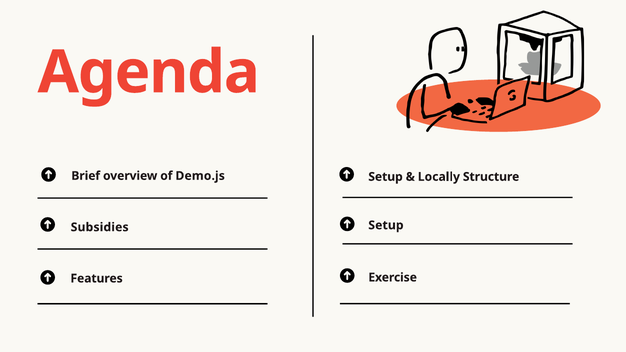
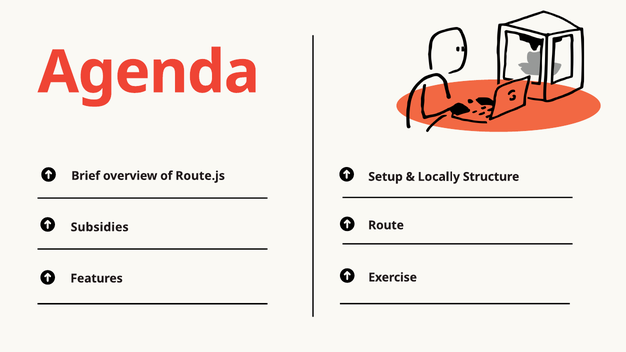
Demo.js: Demo.js -> Route.js (200, 176)
Setup: Setup -> Route (386, 225)
